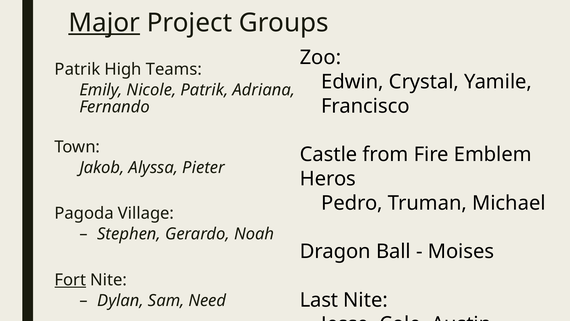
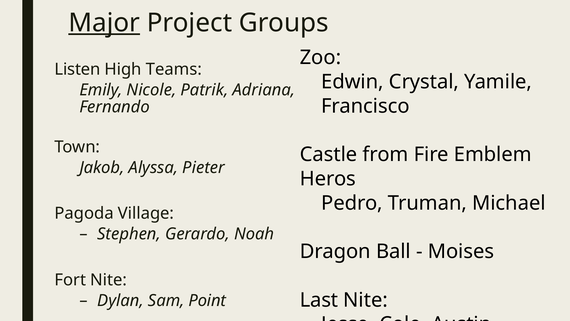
Patrik: Patrik -> Listen (77, 69)
Fort underline: present -> none (70, 280)
Need: Need -> Point (207, 300)
